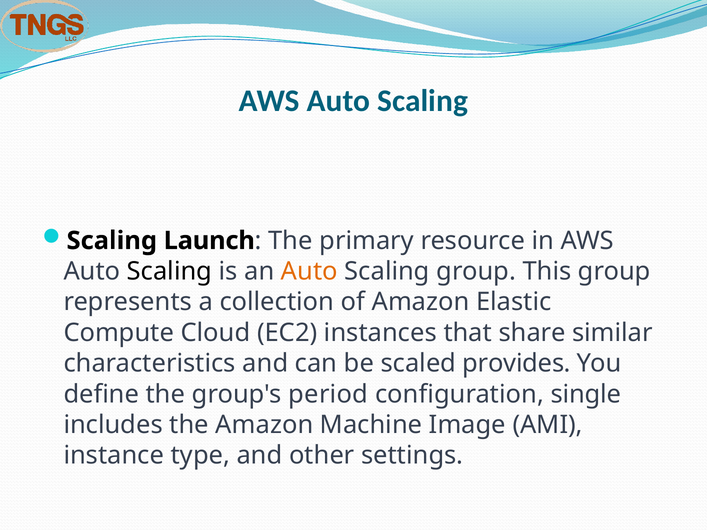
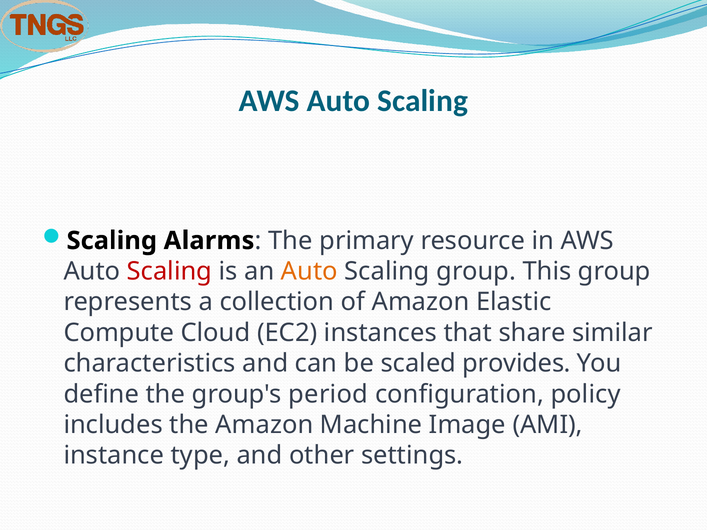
Launch: Launch -> Alarms (209, 241)
Scaling colour: black -> red (169, 271)
single: single -> policy (586, 394)
